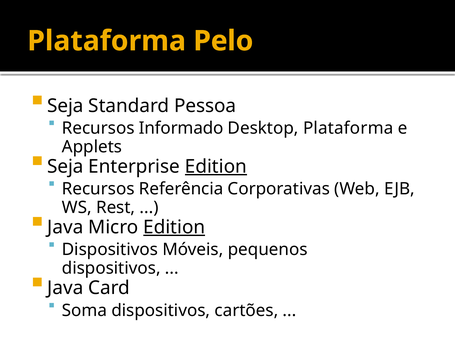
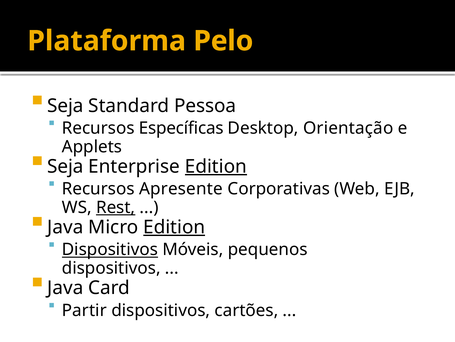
Informado: Informado -> Específicas (181, 128)
Desktop Plataforma: Plataforma -> Orientação (348, 128)
Referência: Referência -> Apresente (181, 189)
Rest underline: none -> present (116, 207)
Dispositivos underline: none -> present (110, 249)
Soma: Soma -> Partir (84, 310)
